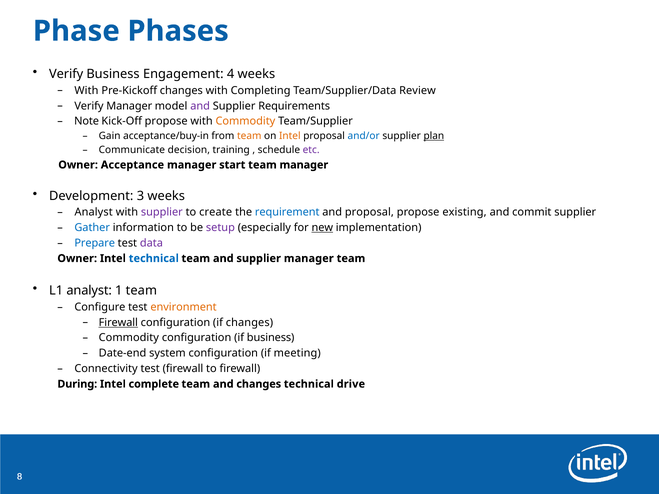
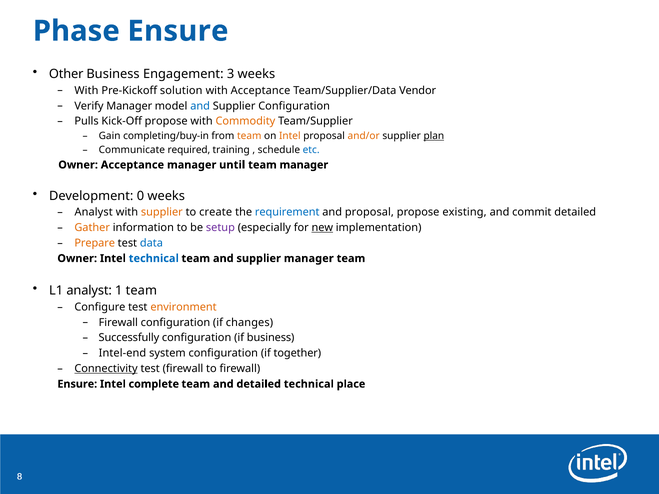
Phase Phases: Phases -> Ensure (178, 31)
Verify: Verify -> Other (66, 74)
4: 4 -> 3 (231, 74)
Pre-Kickoff changes: changes -> solution (181, 91)
with Completing: Completing -> Acceptance (261, 91)
Review: Review -> Vendor (418, 91)
and colour: purple -> blue (200, 106)
Supplier Requirements: Requirements -> Configuration (294, 106)
Note: Note -> Pulls (87, 121)
acceptance/buy-in: acceptance/buy-in -> completing/buy-in (166, 136)
and/or colour: blue -> orange (364, 136)
decision: decision -> required (189, 150)
etc colour: purple -> blue (311, 150)
start: start -> until (232, 165)
3: 3 -> 0 (140, 196)
supplier colour: purple -> orange (162, 212)
commit supplier: supplier -> detailed (575, 212)
Gather colour: blue -> orange (92, 228)
Prepare colour: blue -> orange (95, 243)
data colour: purple -> blue (151, 243)
Firewall underline: present -> none (118, 323)
Commodity: Commodity -> Successfully (129, 338)
Date-end: Date-end -> Intel-end (122, 353)
meeting: meeting -> together (297, 353)
Connectivity underline: none -> present (106, 369)
During: During -> Ensure (77, 384)
and changes: changes -> detailed (259, 384)
drive: drive -> place (351, 384)
